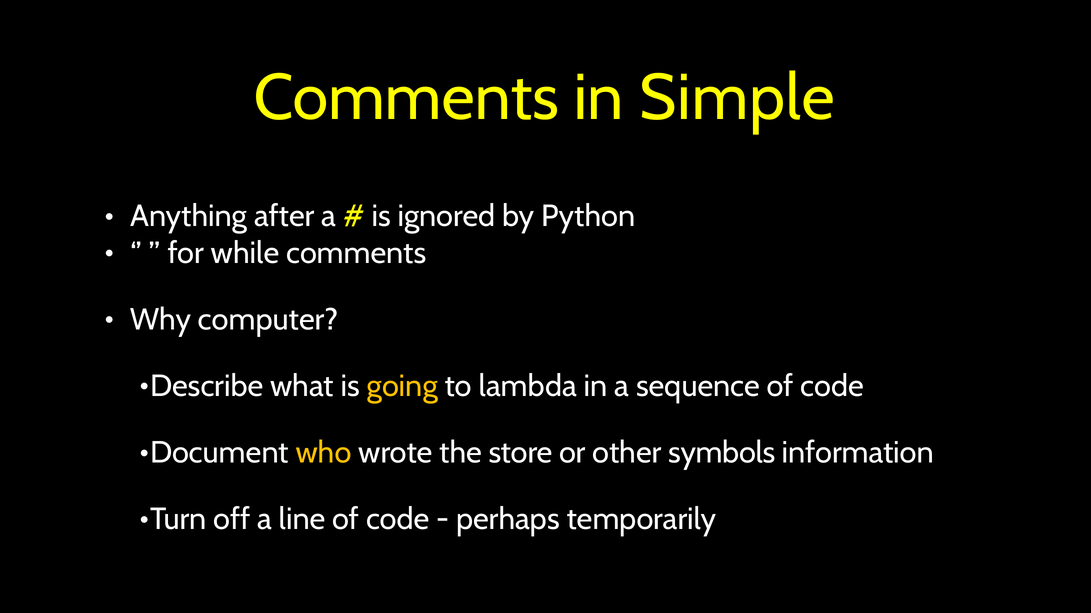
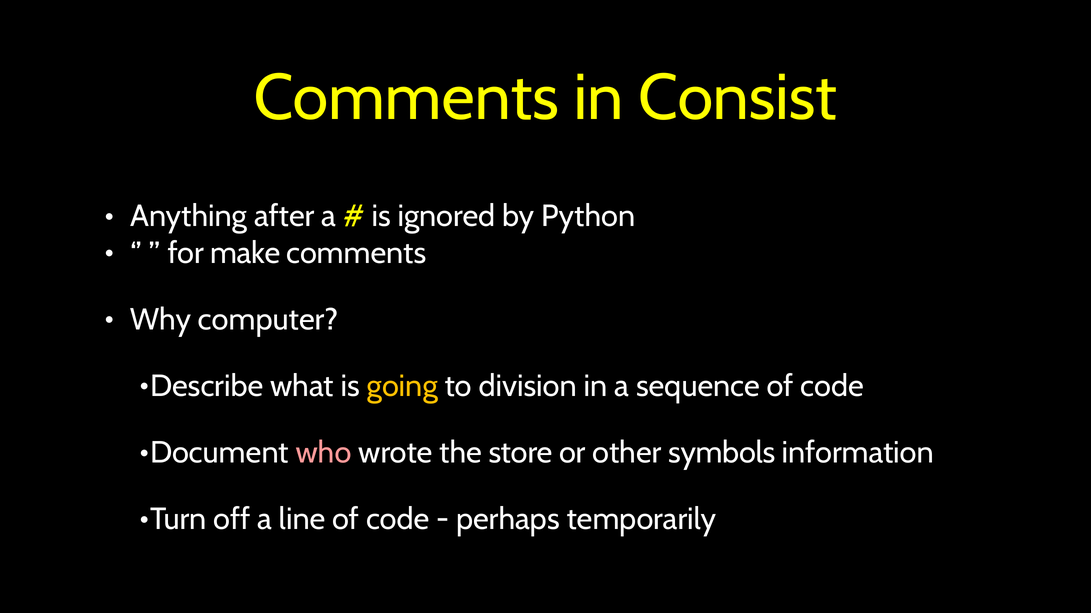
Simple: Simple -> Consist (738, 98)
while: while -> make (245, 253)
lambda: lambda -> division (528, 387)
who colour: yellow -> pink (324, 453)
